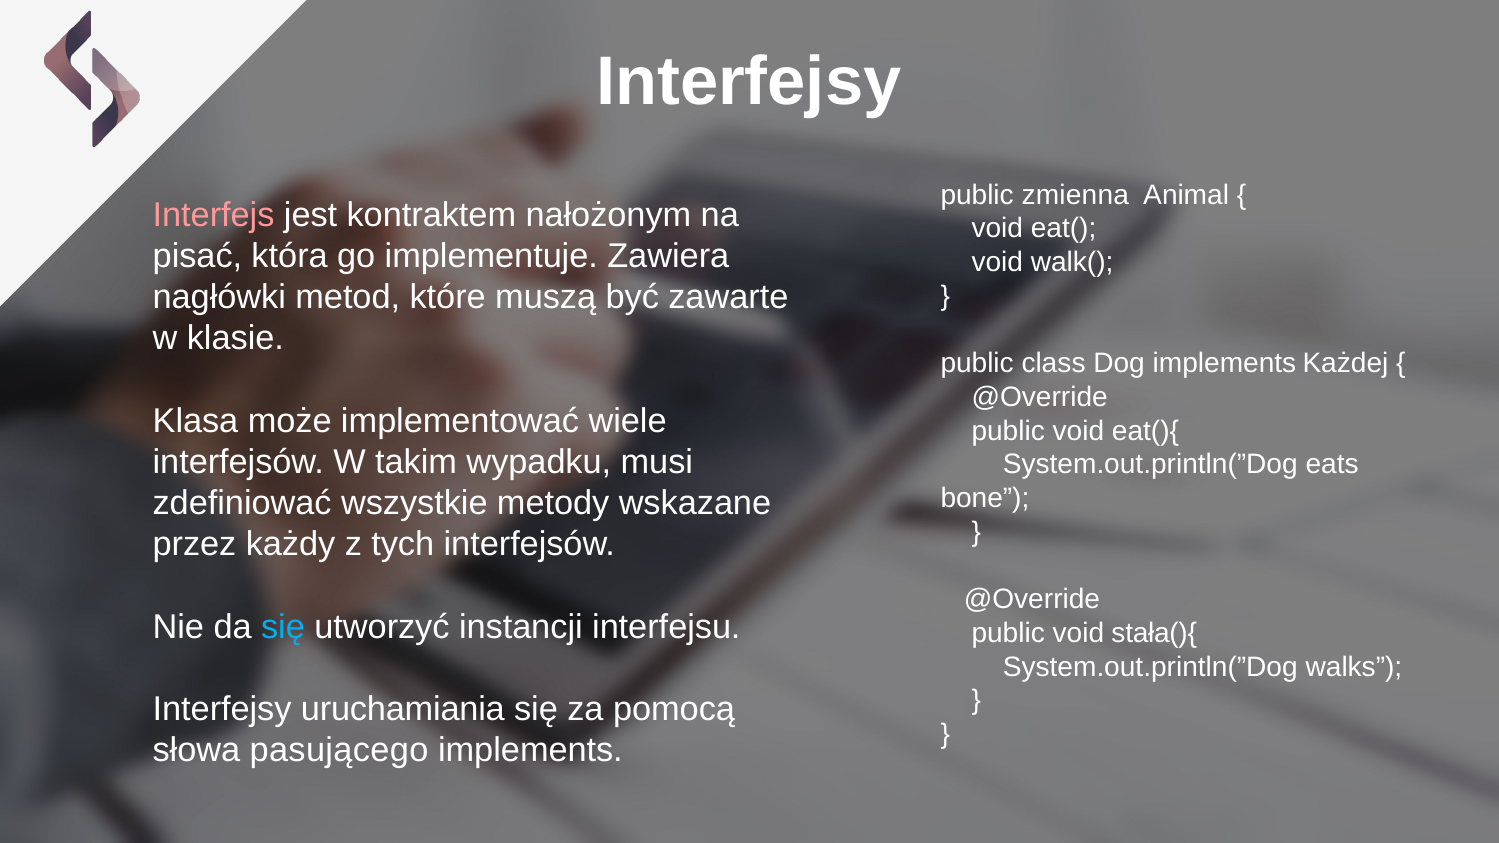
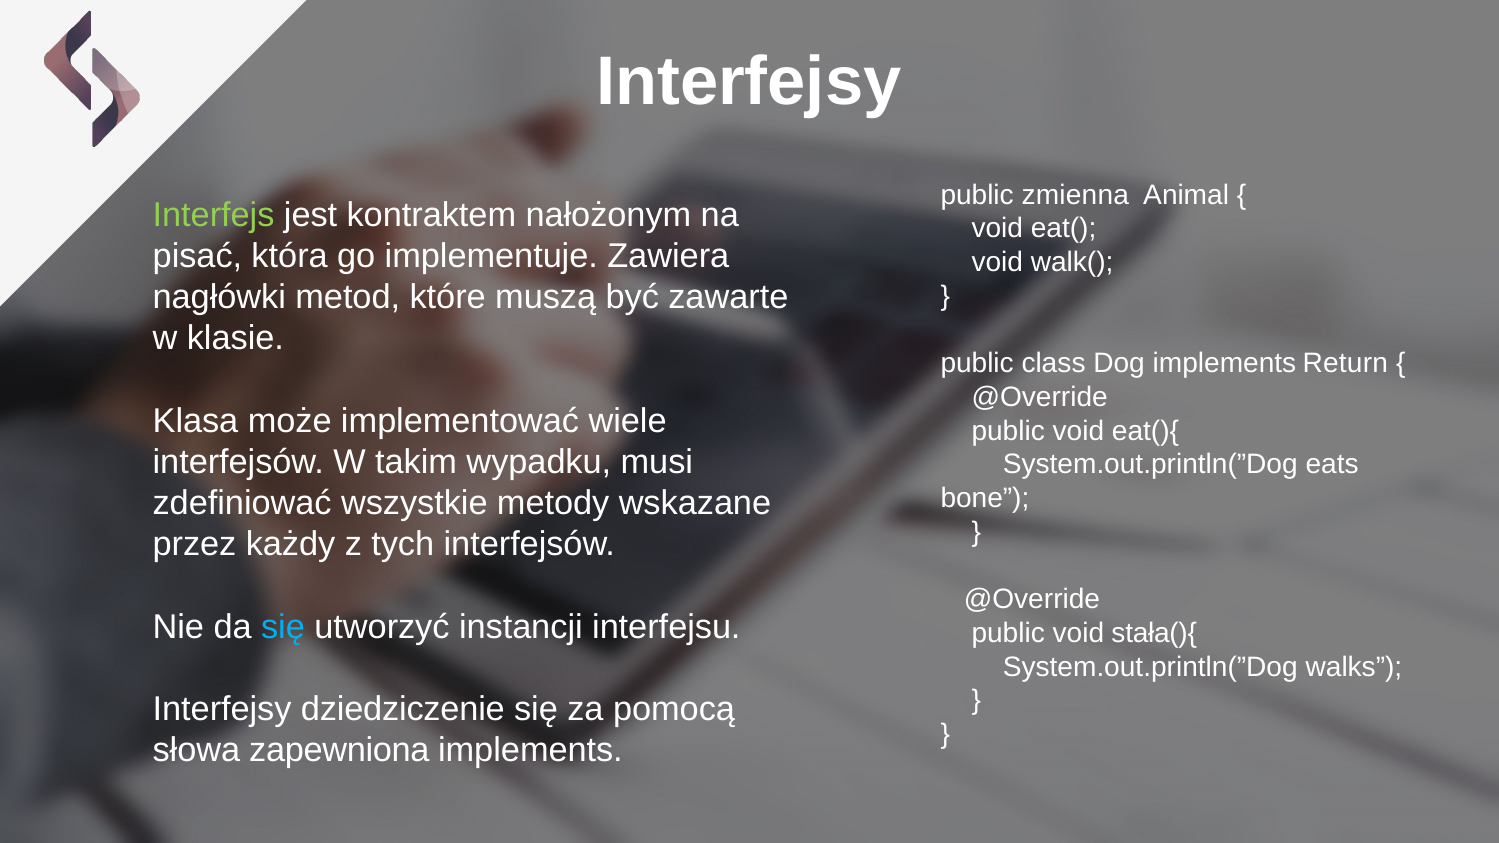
Interfejs colour: pink -> light green (214, 215)
Każdej: Każdej -> Return (1345, 363)
uruchamiania: uruchamiania -> dziedziczenie (403, 709)
pasującego: pasującego -> zapewniona (339, 750)
